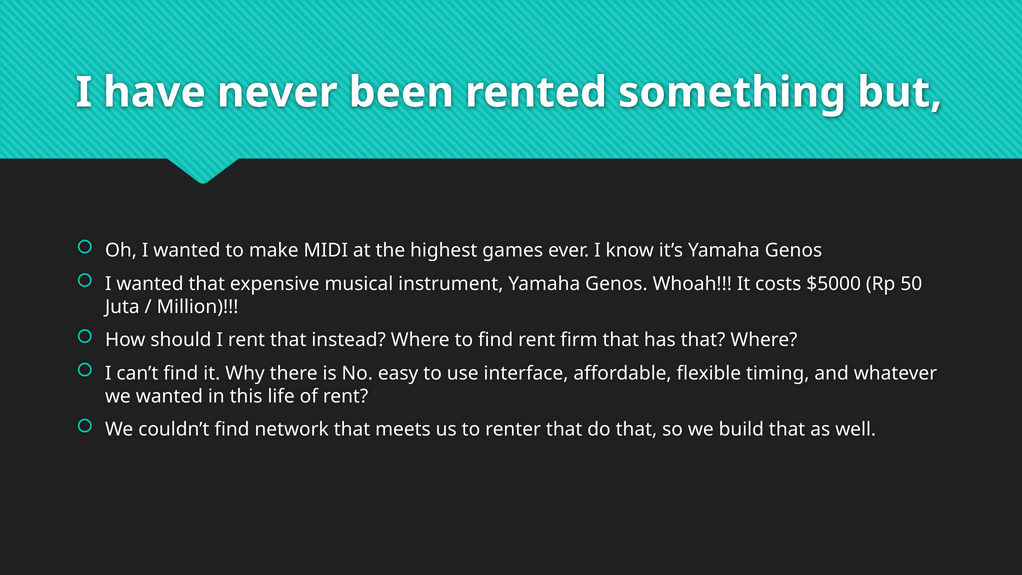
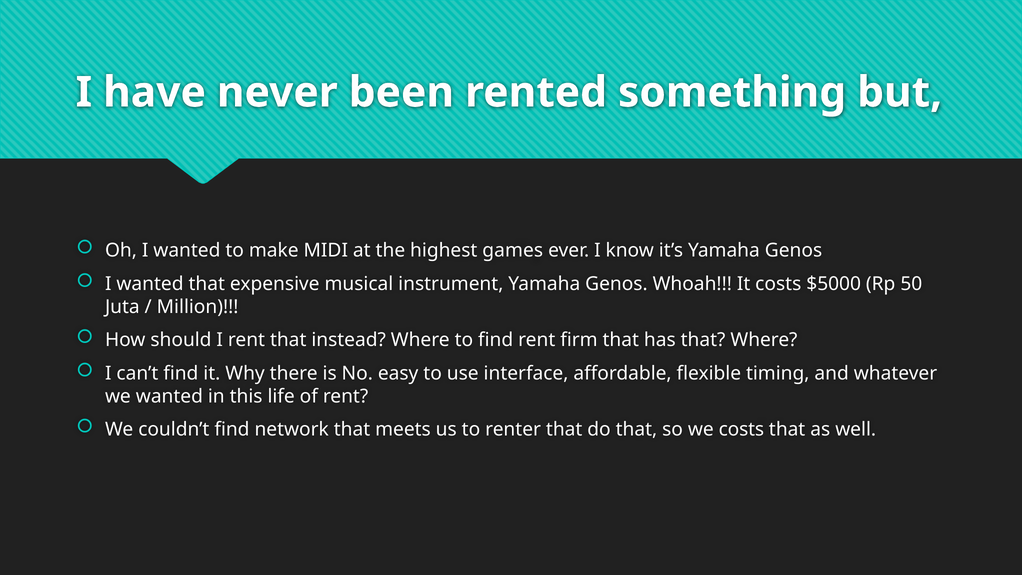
we build: build -> costs (741, 429)
